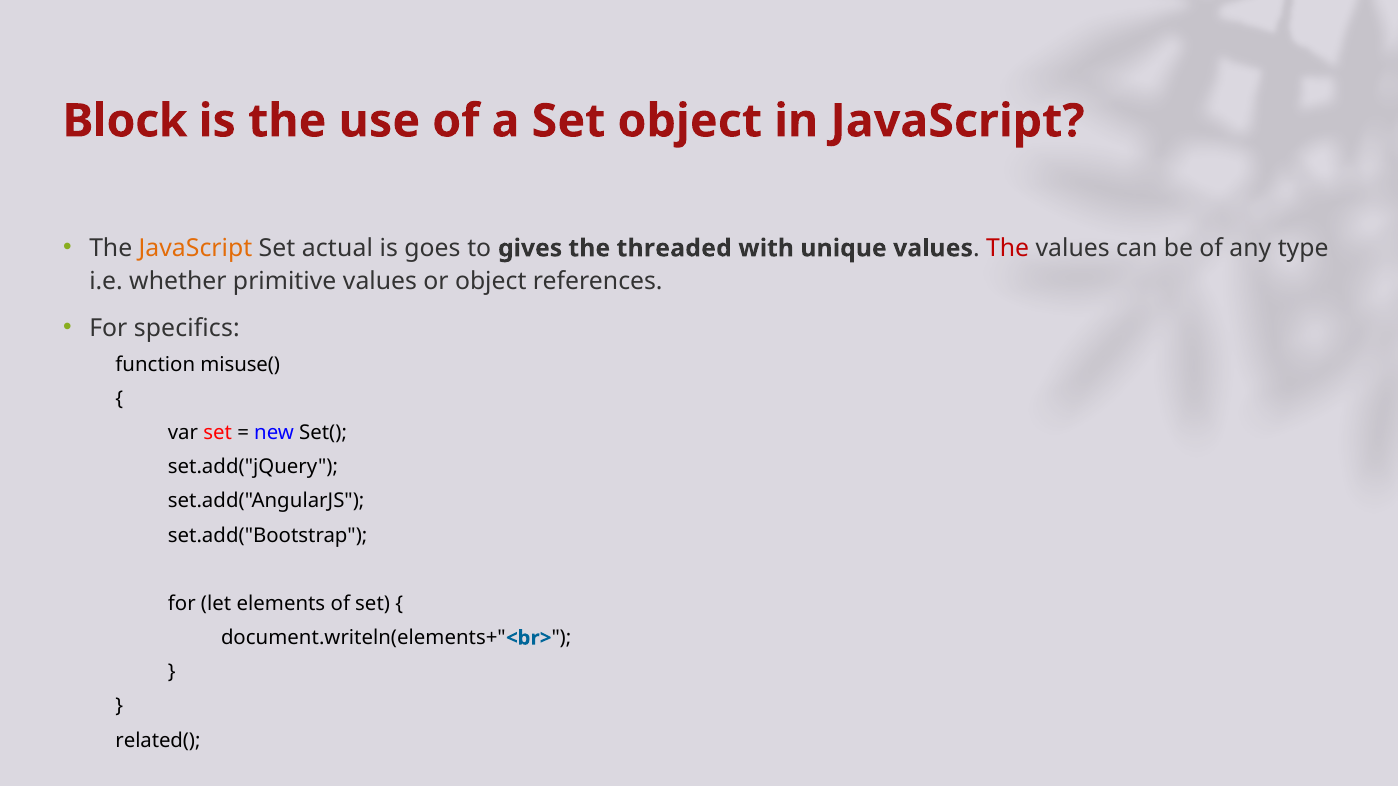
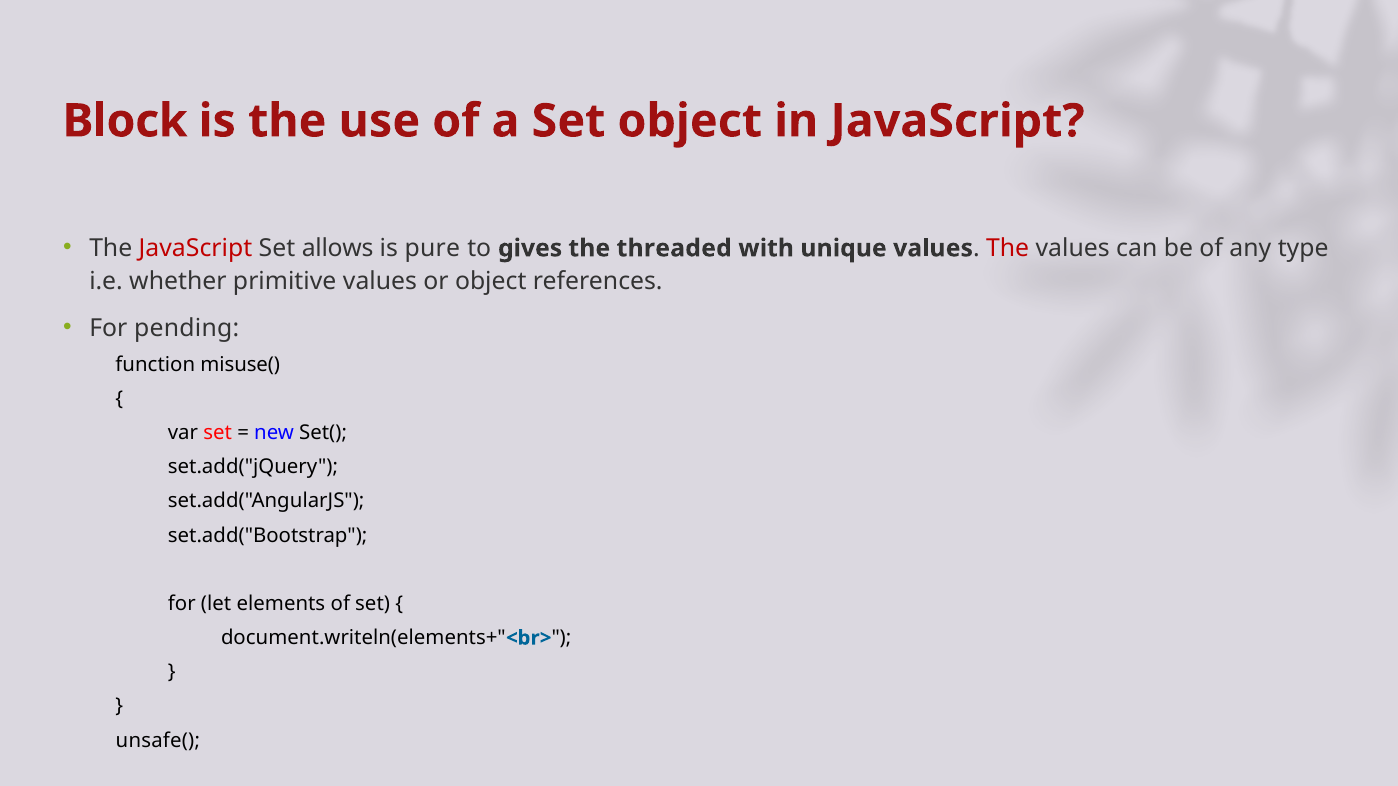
JavaScript colour: orange -> red (195, 248)
actual: actual -> allows (338, 248)
goes: goes -> pure (432, 248)
specifics: specifics -> pending (187, 328)
related(: related( -> unsafe( (158, 741)
